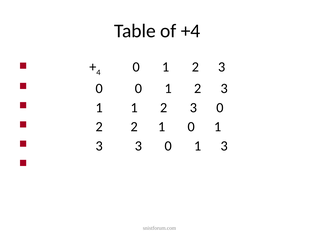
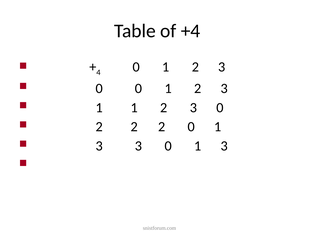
2 2 1: 1 -> 2 (162, 127)
